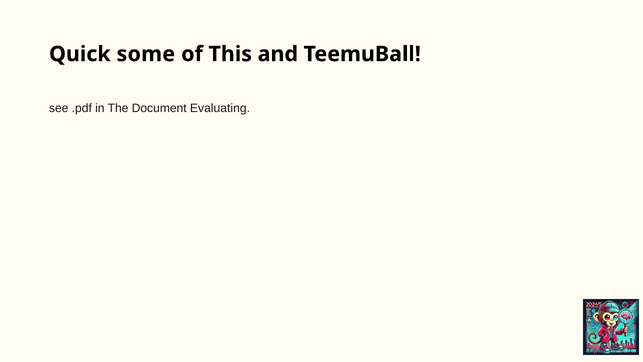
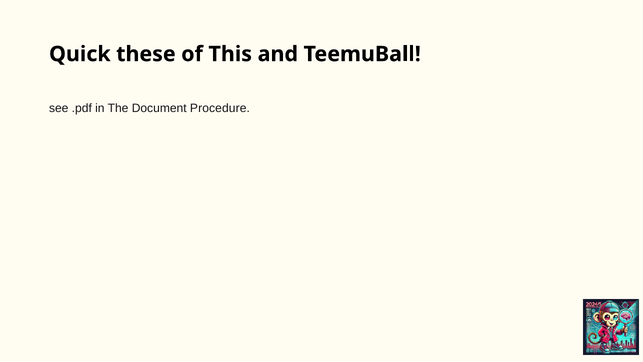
some: some -> these (146, 54)
Evaluating: Evaluating -> Procedure (220, 108)
